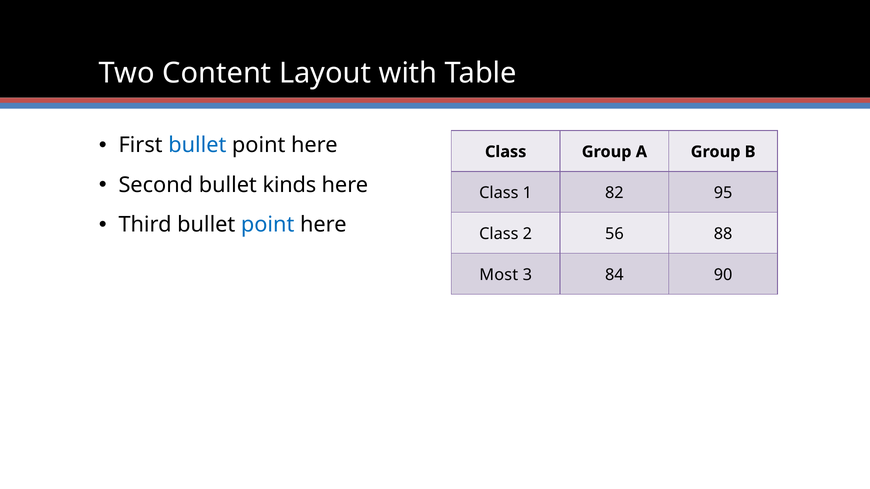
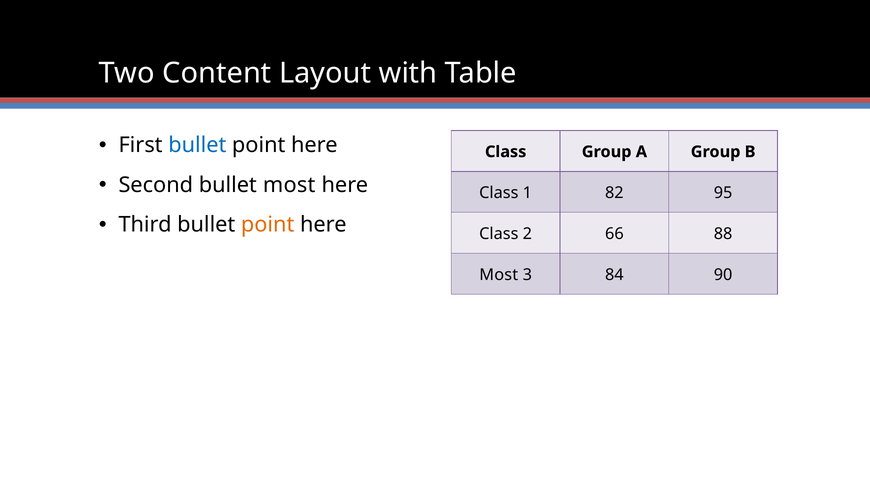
bullet kinds: kinds -> most (289, 185)
point colour: blue -> orange (268, 225)
56: 56 -> 66 (614, 234)
